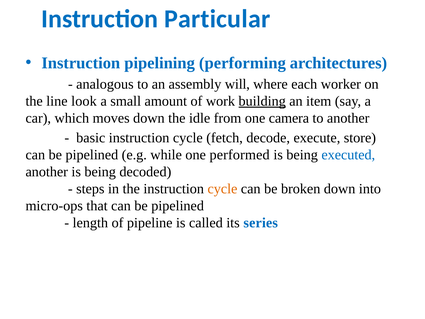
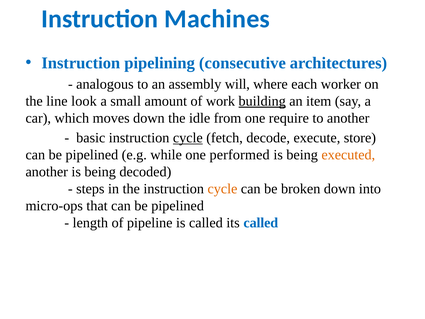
Particular: Particular -> Machines (217, 19)
performing: performing -> consecutive (242, 63)
camera: camera -> require (289, 118)
cycle underline: none -> present (188, 138)
executed colour: blue -> orange (348, 155)
its series: series -> called (261, 223)
